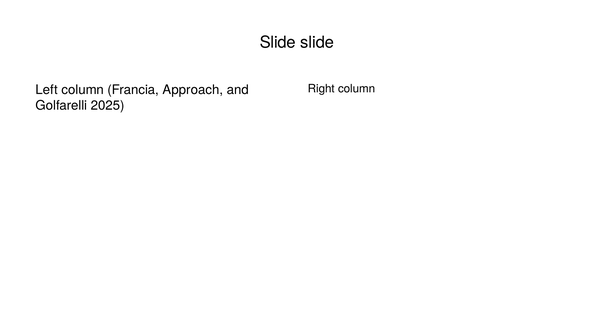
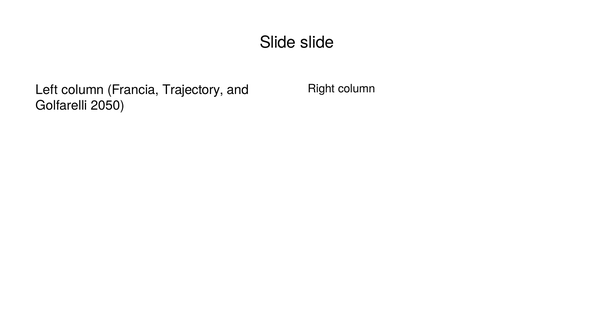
Approach: Approach -> Trajectory (193, 90)
2025: 2025 -> 2050 (108, 106)
